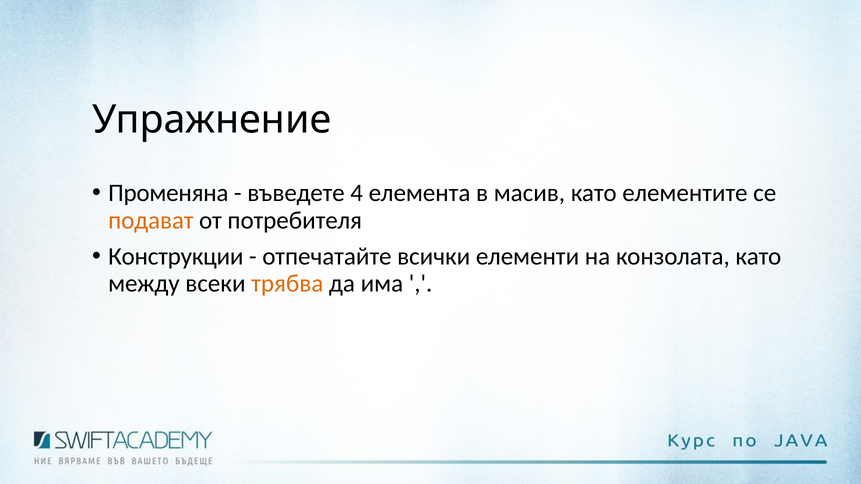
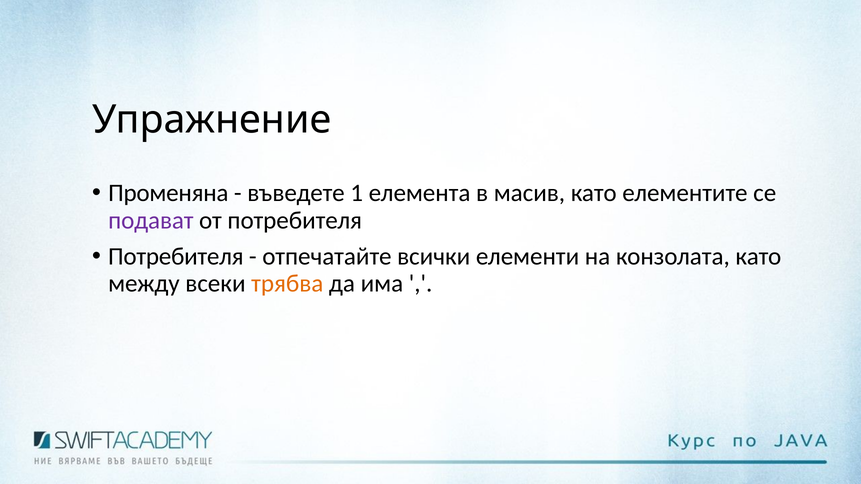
4: 4 -> 1 (357, 193)
подават colour: orange -> purple (151, 220)
Конструкции: Конструкции -> Потребителя (176, 257)
